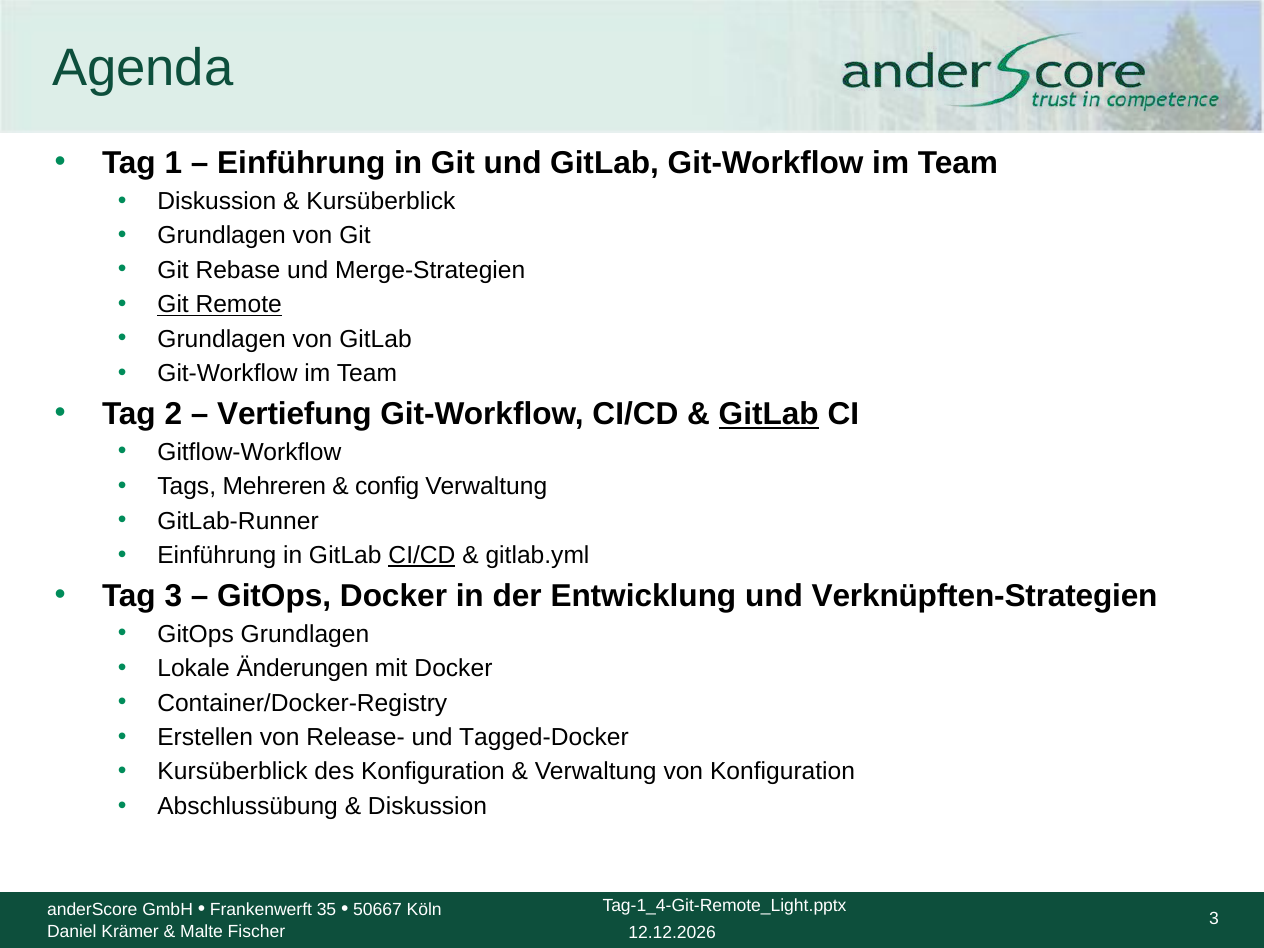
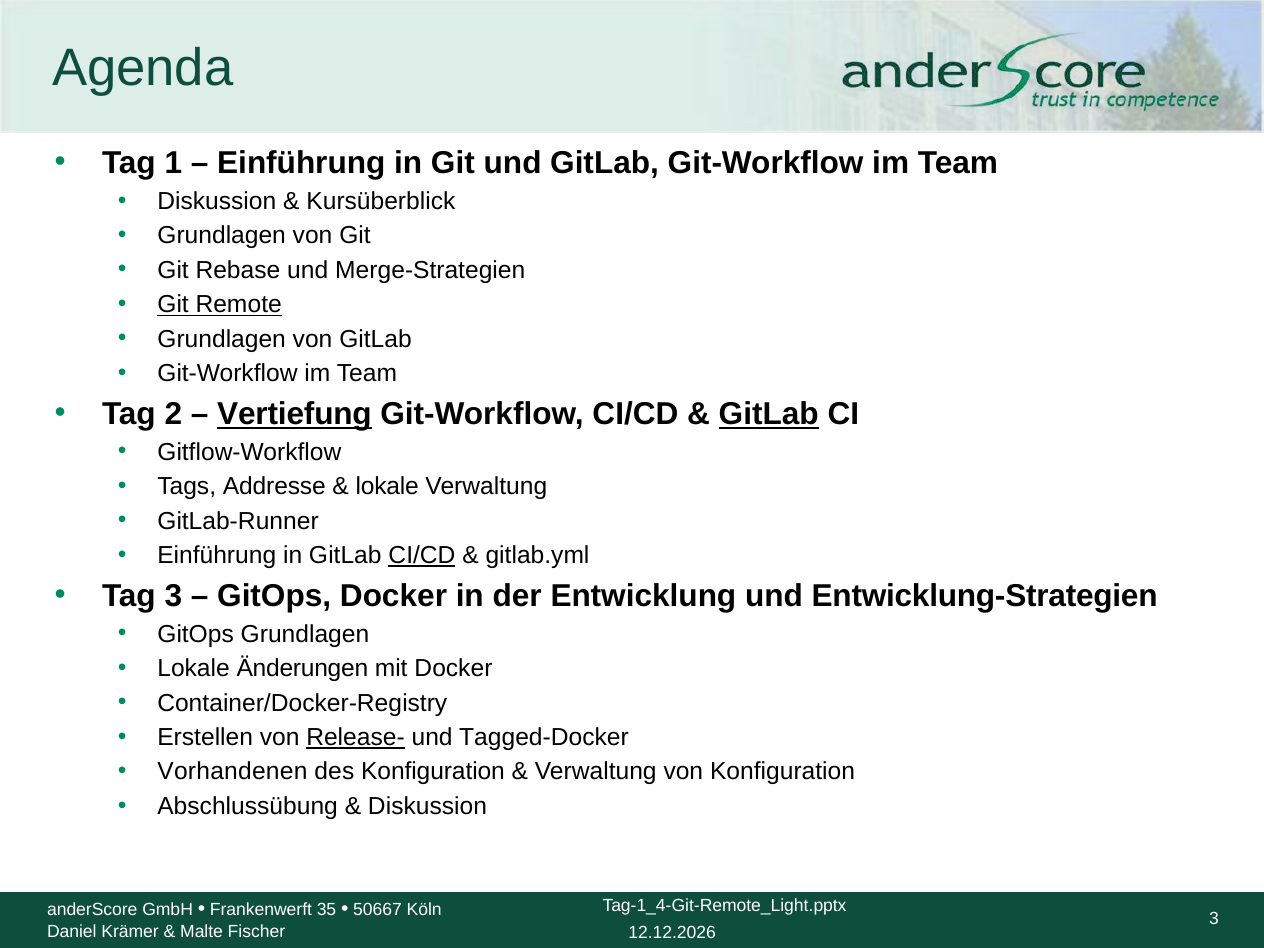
Vertiefung underline: none -> present (294, 414)
Mehreren: Mehreren -> Addresse (274, 487)
config: config -> lokale (387, 487)
Verknüpften-Strategien: Verknüpften-Strategien -> Entwicklung-Strategien (985, 596)
Release- underline: none -> present (356, 737)
Kursüberblick: Kursüberblick -> Vorhandenen (232, 772)
